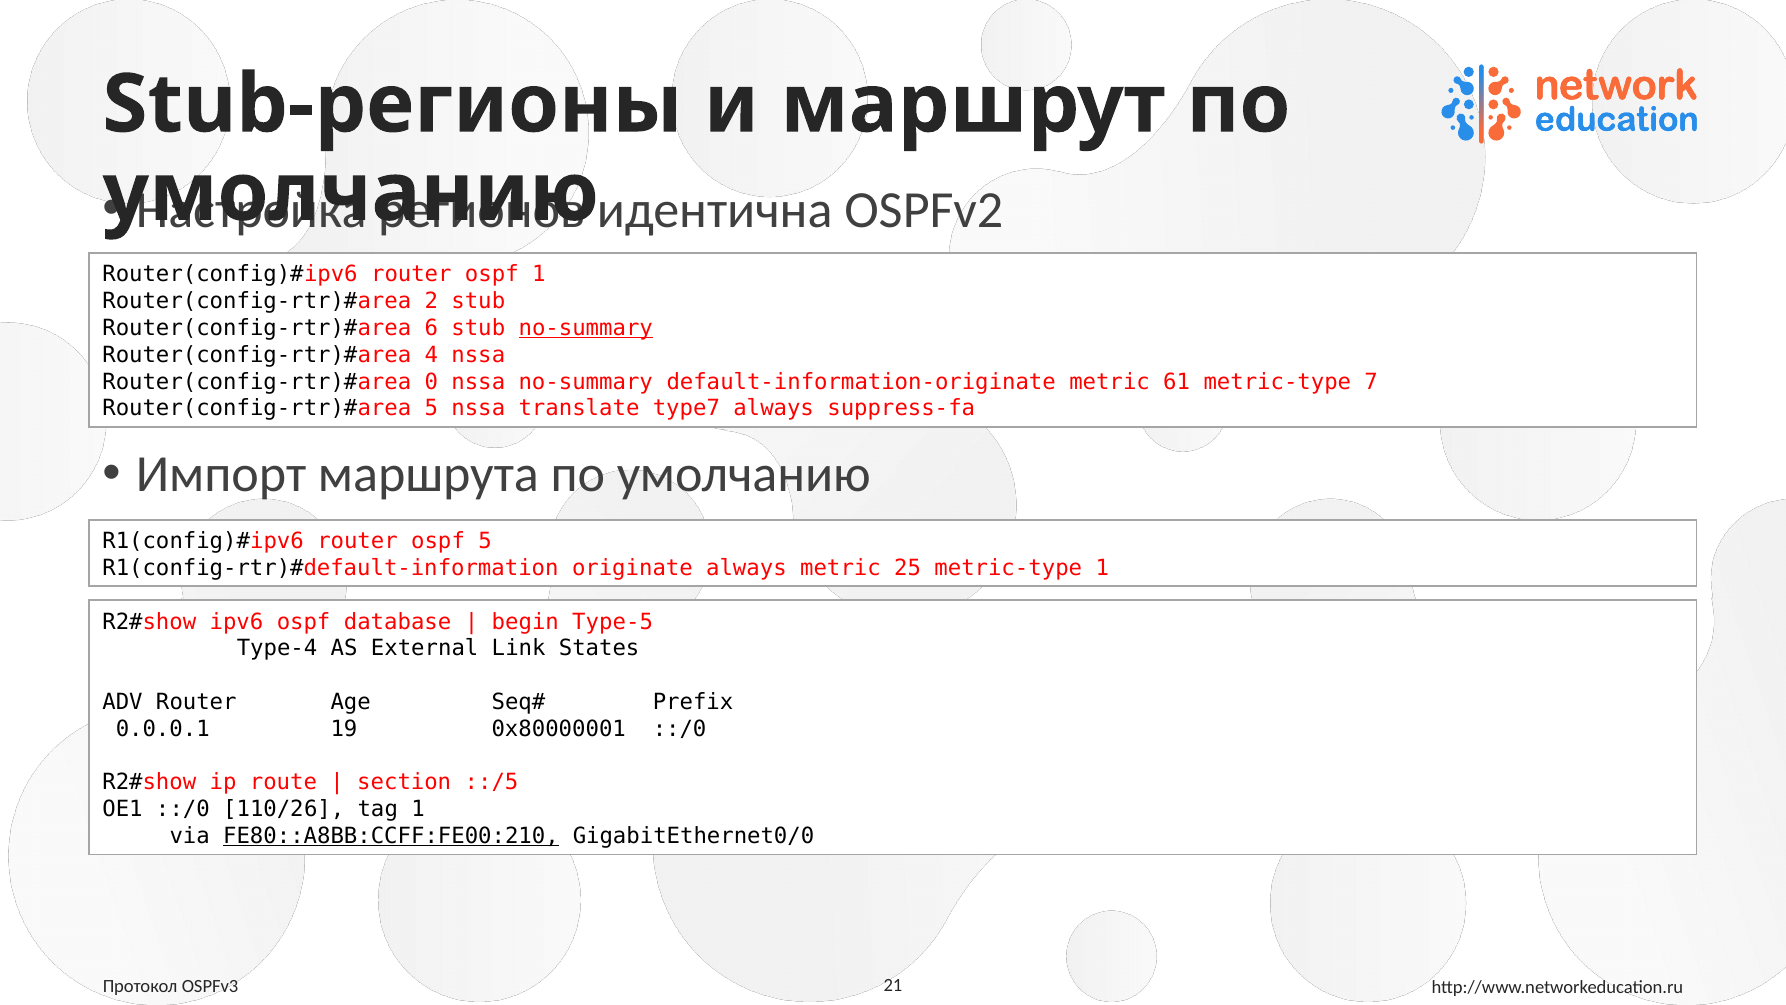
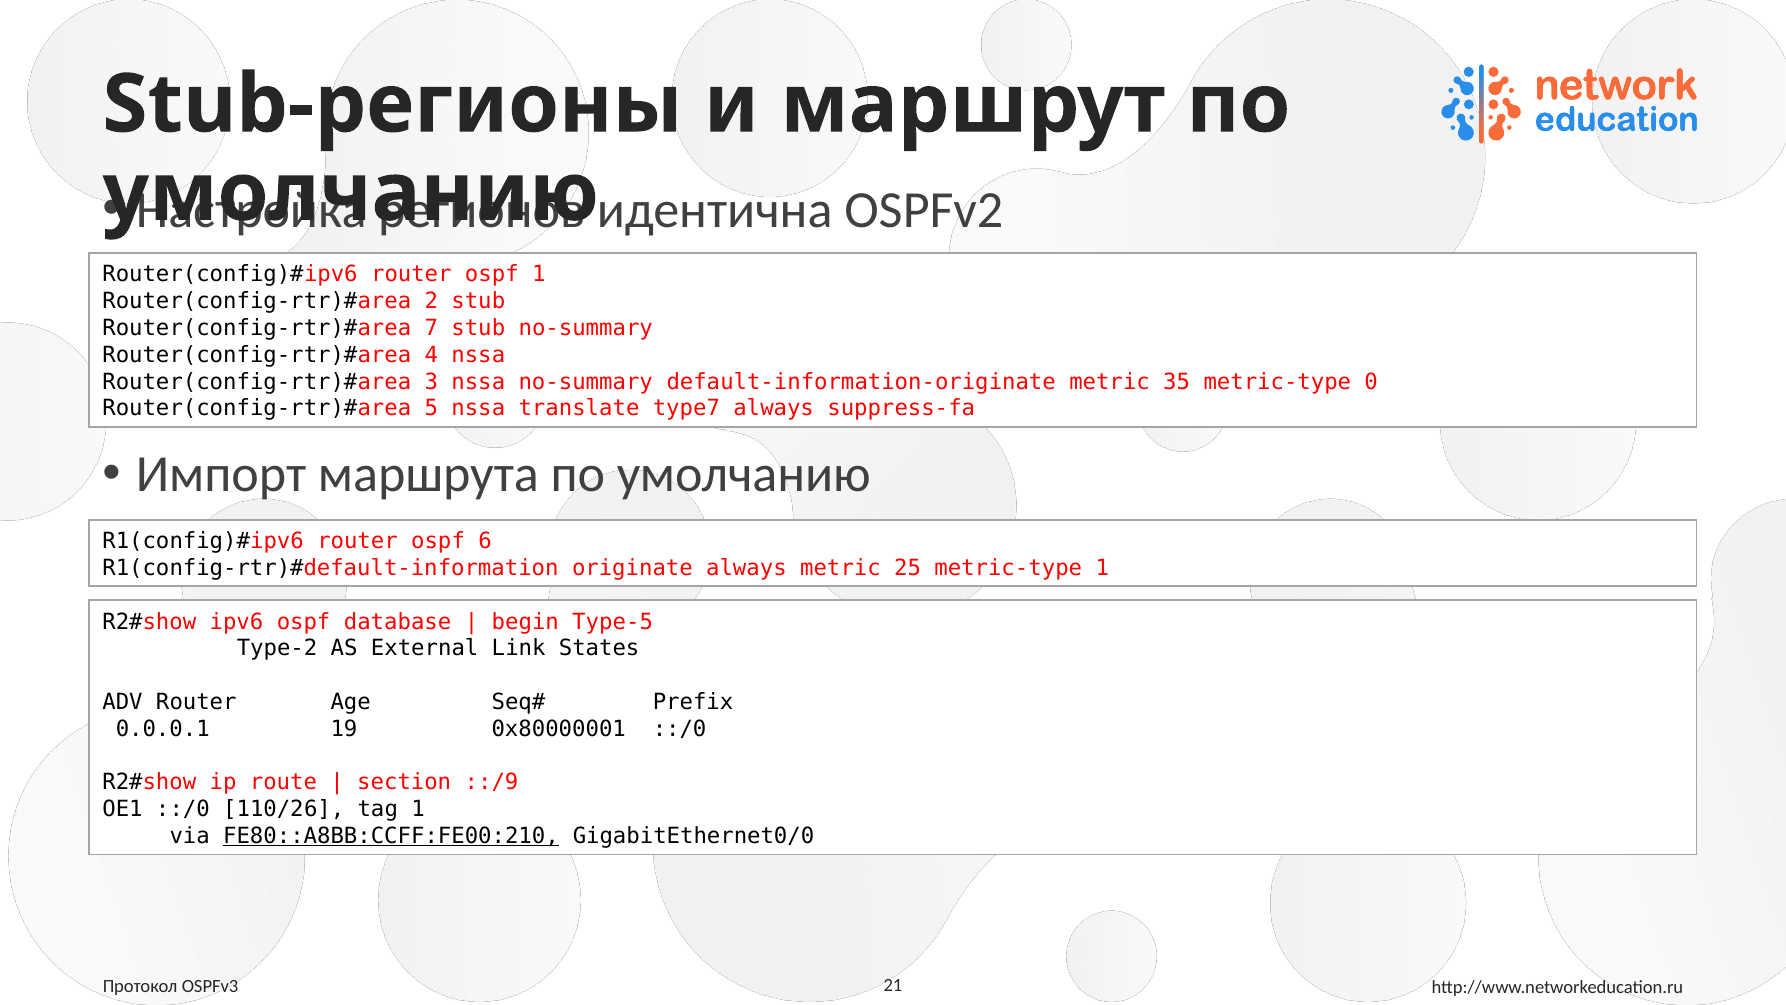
6: 6 -> 7 (431, 328)
no-summary underline: present -> none (586, 328)
0: 0 -> 3 (431, 382)
61: 61 -> 35 (1177, 382)
7: 7 -> 0 (1371, 382)
ospf 5: 5 -> 6 (485, 541)
Type-4: Type-4 -> Type-2 (277, 648)
::/5: ::/5 -> ::/9 (492, 782)
